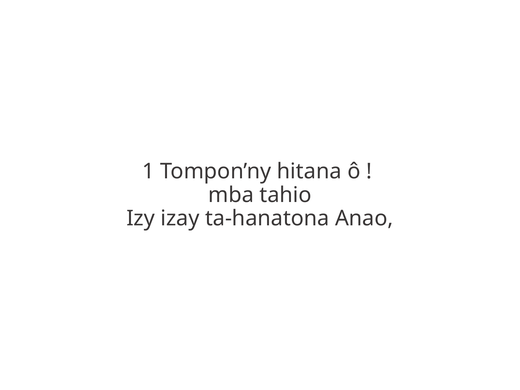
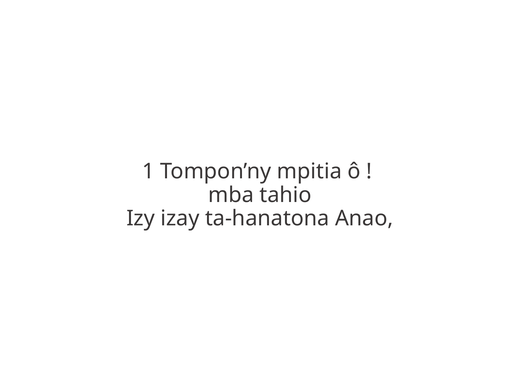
hitana: hitana -> mpitia (309, 171)
